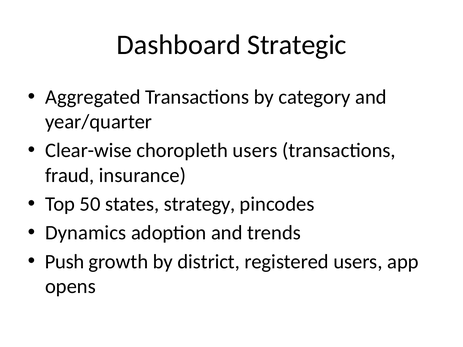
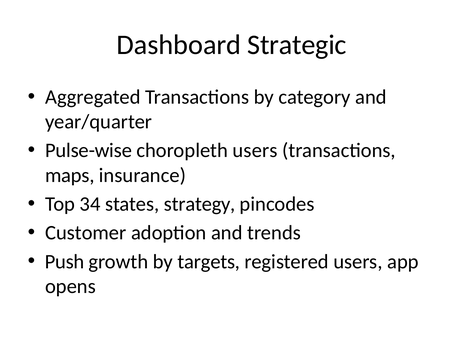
Clear-wise: Clear-wise -> Pulse-wise (89, 151)
fraud: fraud -> maps (70, 175)
50: 50 -> 34 (90, 204)
Dynamics: Dynamics -> Customer (86, 233)
district: district -> targets (209, 262)
